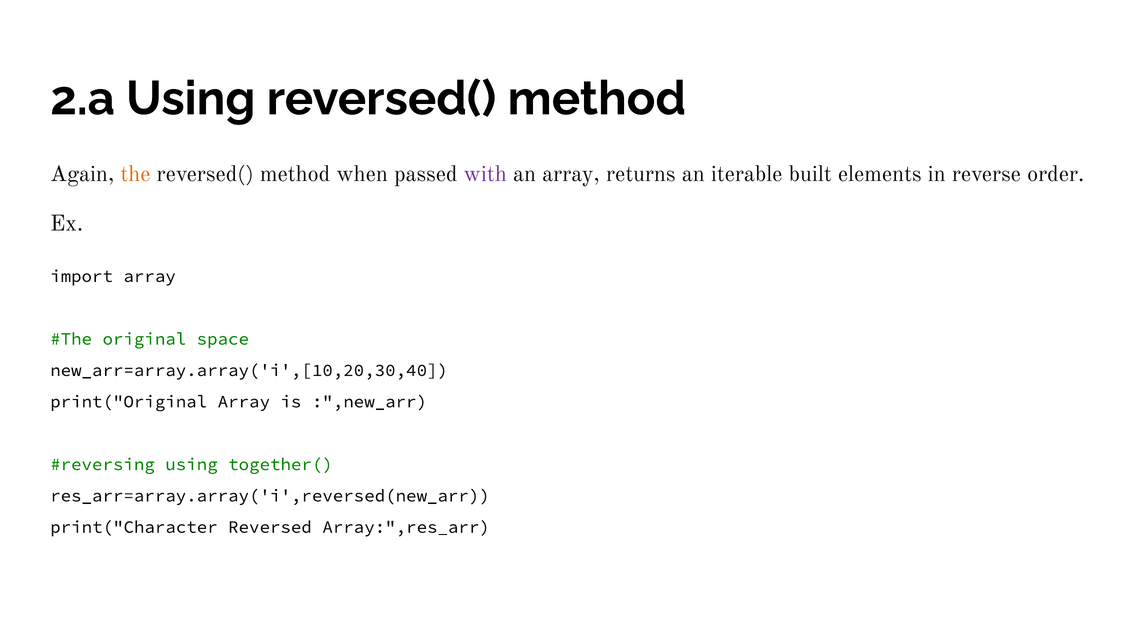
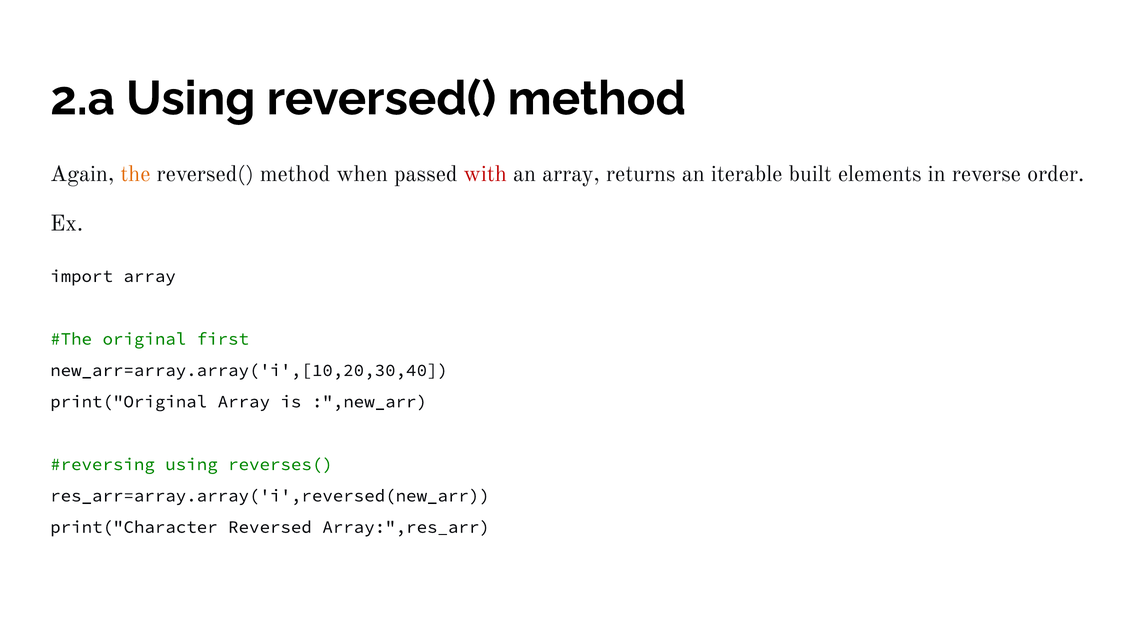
with colour: purple -> red (485, 174)
space: space -> first (223, 339)
together(: together( -> reverses( (280, 464)
